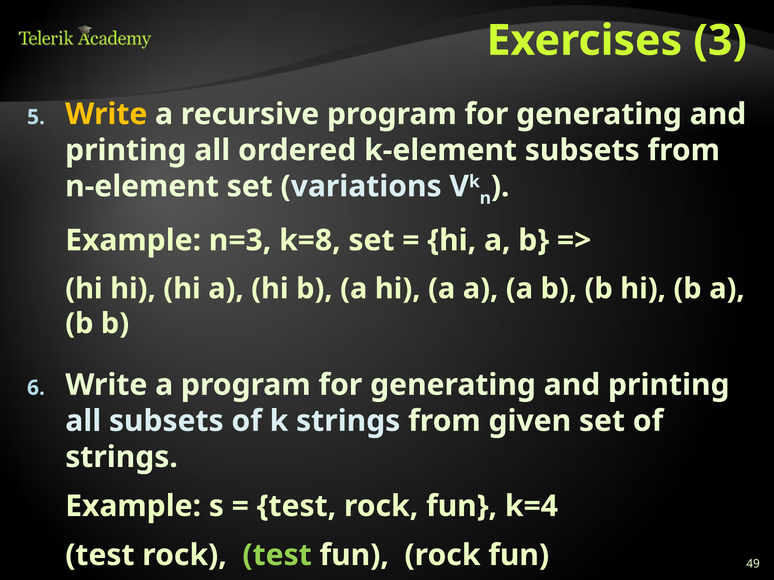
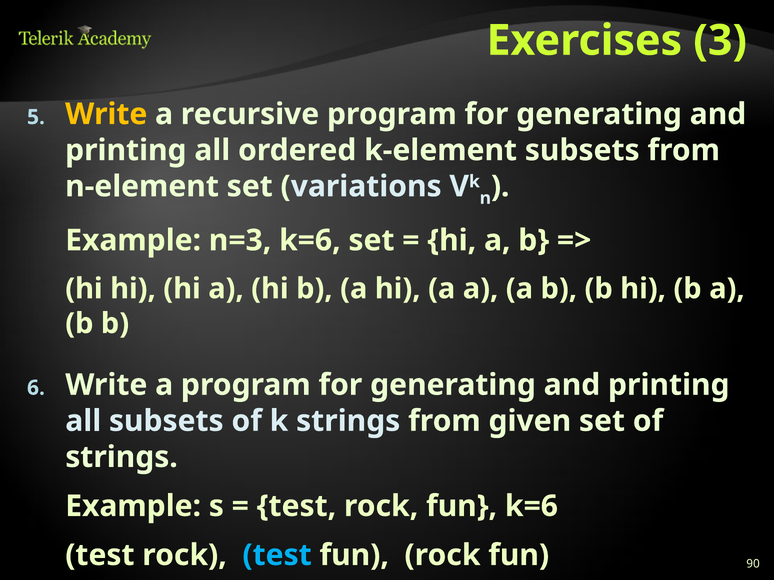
n=3 k=8: k=8 -> k=6 (310, 241)
fun k=4: k=4 -> k=6 (531, 507)
test colour: light green -> light blue (277, 556)
49: 49 -> 90 (753, 564)
